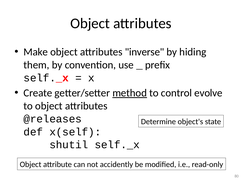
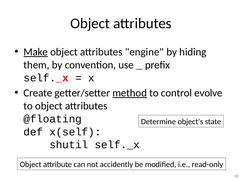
Make underline: none -> present (36, 52)
inverse: inverse -> engine (144, 52)
@releases: @releases -> @floating (53, 119)
